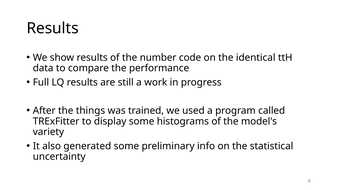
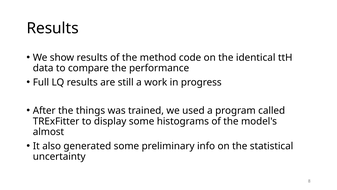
number: number -> method (158, 57)
variety: variety -> almost (48, 132)
